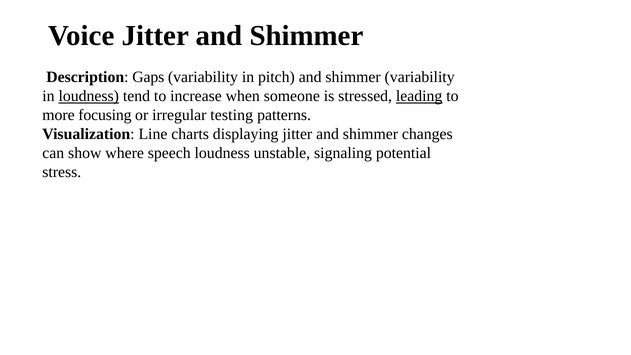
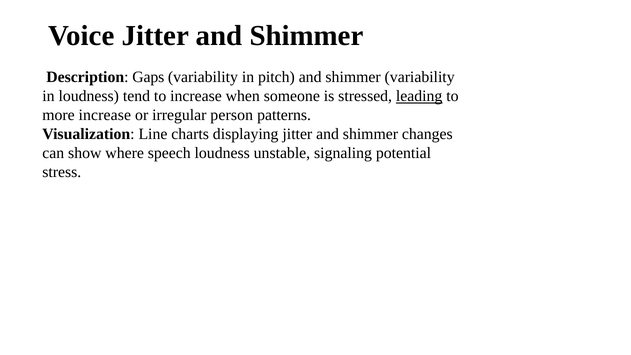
loudness underline: present -> none (89, 96)
more focusing: focusing -> increase (105, 115)
testing: testing -> person (232, 115)
